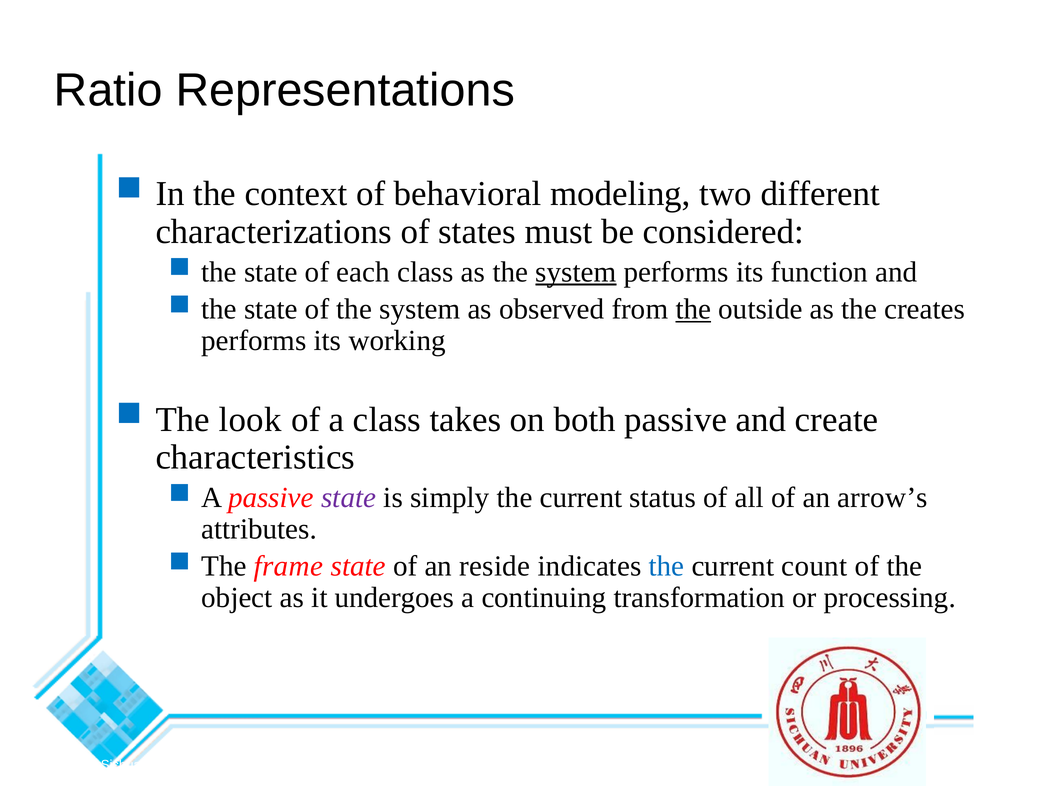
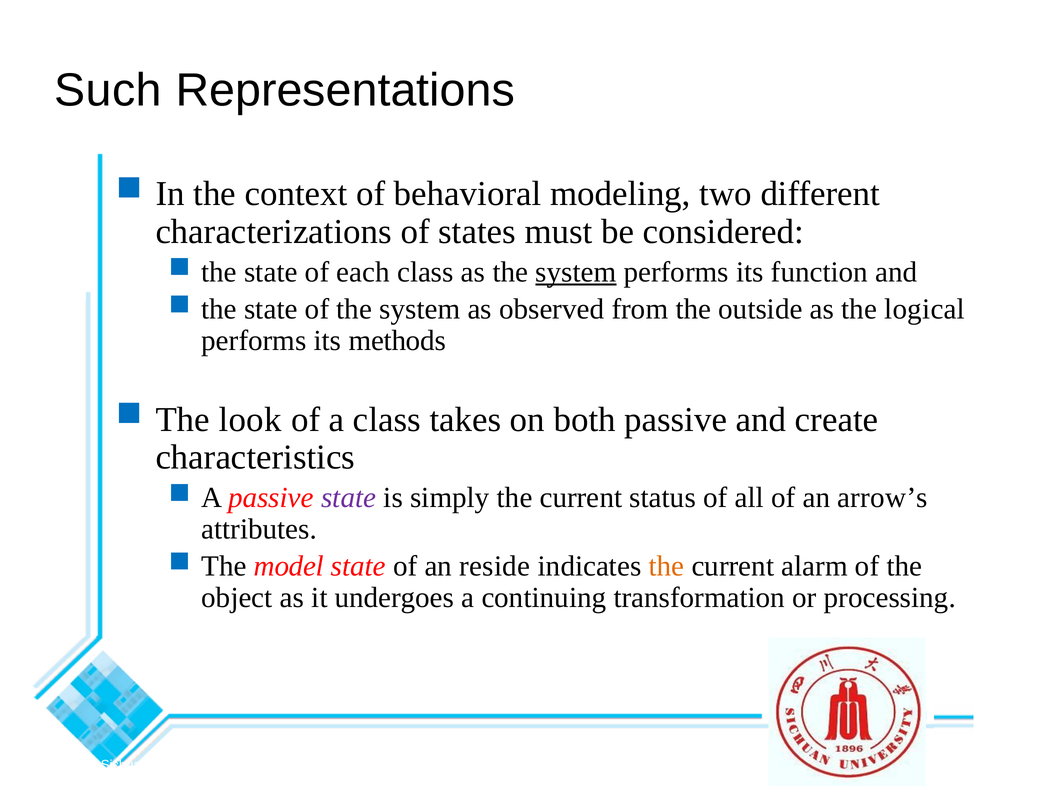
Ratio: Ratio -> Such (108, 90)
the underline: present -> none (693, 309)
creates: creates -> logical (925, 309)
working: working -> methods (397, 341)
frame: frame -> model (289, 566)
the colour: blue -> orange (666, 566)
count: count -> alarm (815, 566)
